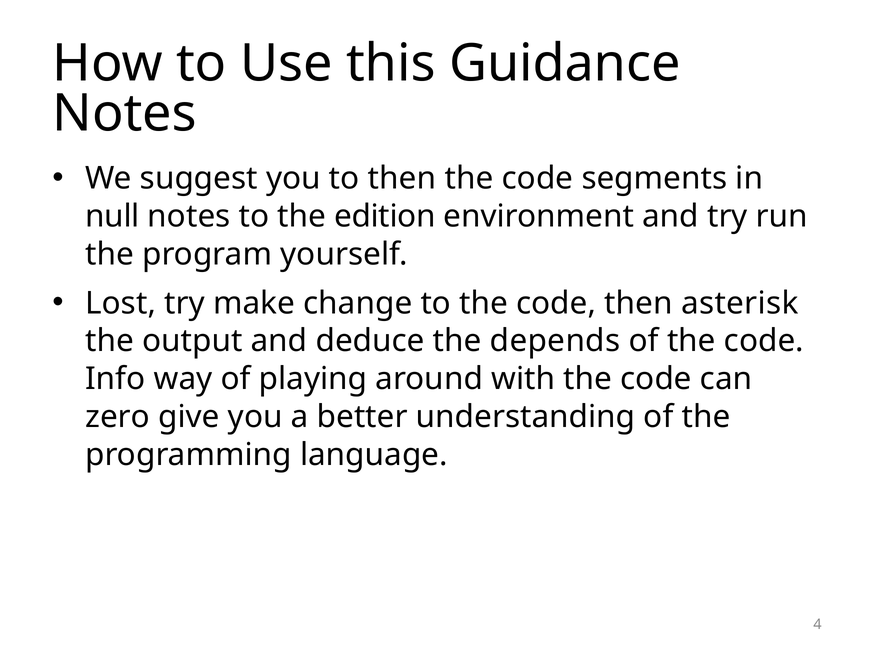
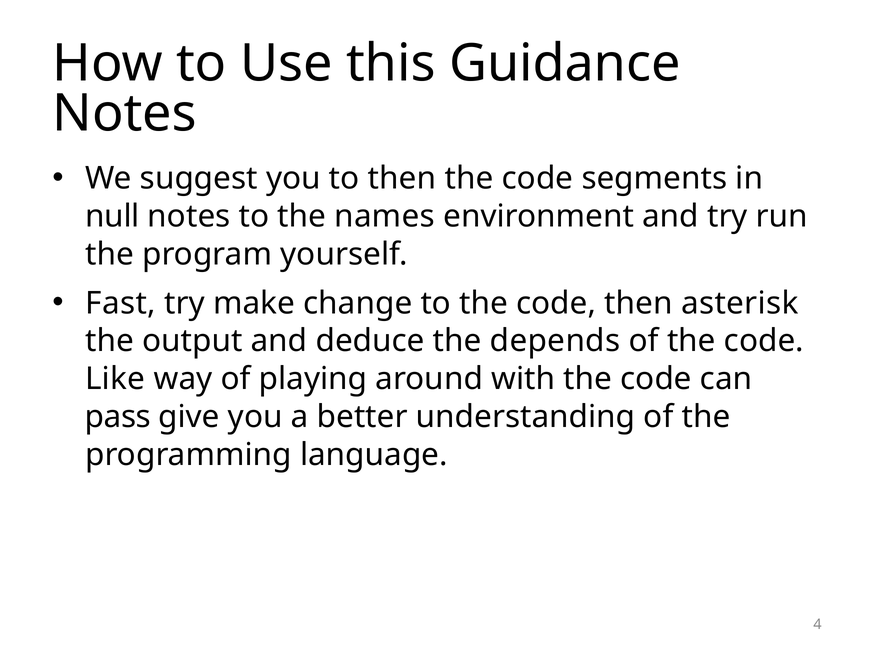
edition: edition -> names (385, 216)
Lost: Lost -> Fast (121, 303)
Info: Info -> Like (115, 379)
zero: zero -> pass (118, 417)
